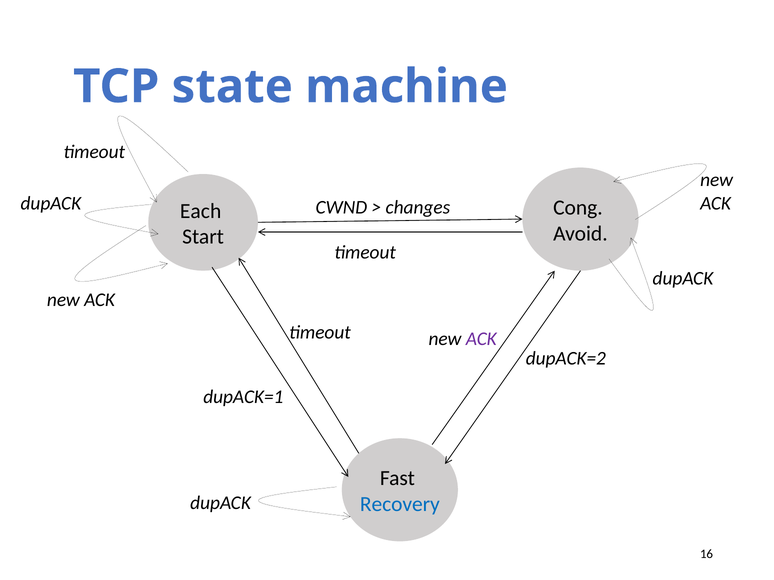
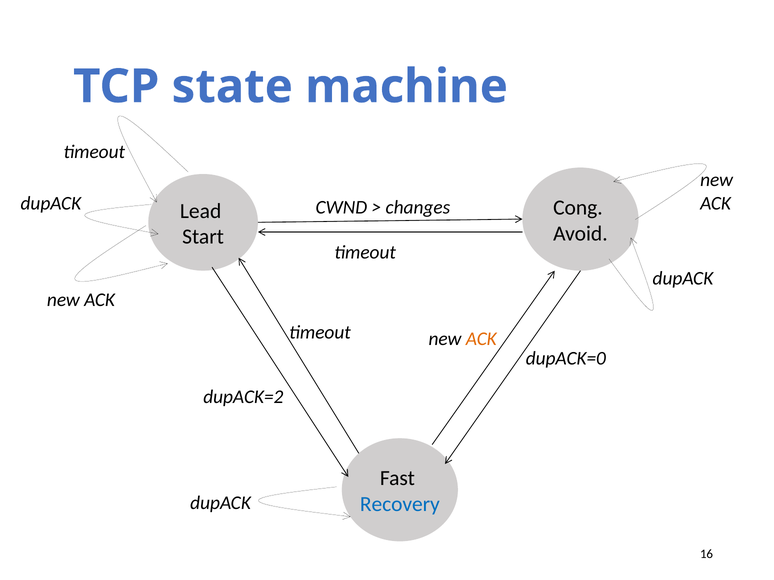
Each: Each -> Lead (201, 211)
ACK colour: purple -> orange (481, 339)
dupACK=2: dupACK=2 -> dupACK=0 (566, 359)
dupACK=1: dupACK=1 -> dupACK=2 (243, 397)
